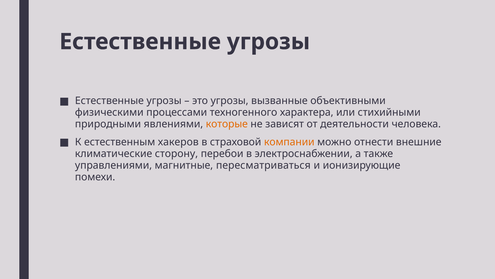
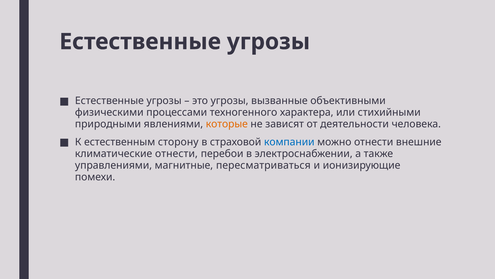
хакеров: хакеров -> сторону (178, 142)
компании colour: orange -> blue (289, 142)
климатические сторону: сторону -> отнести (176, 153)
